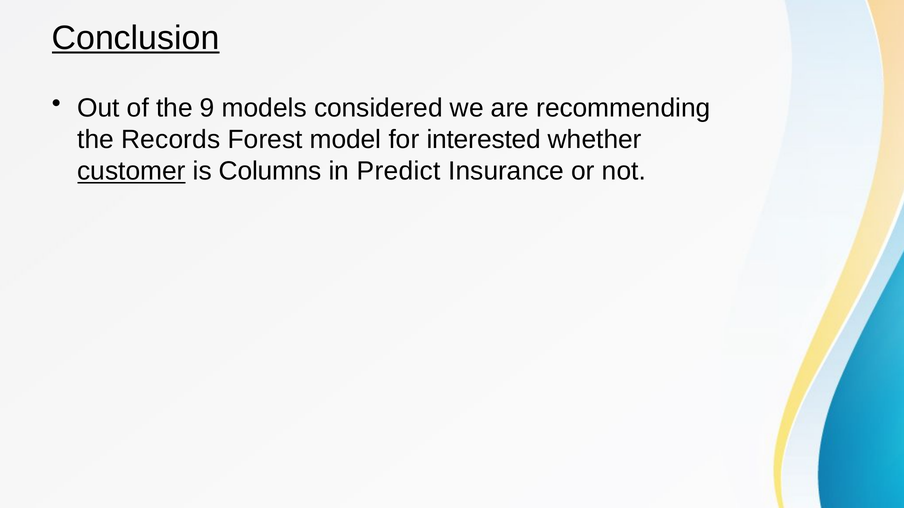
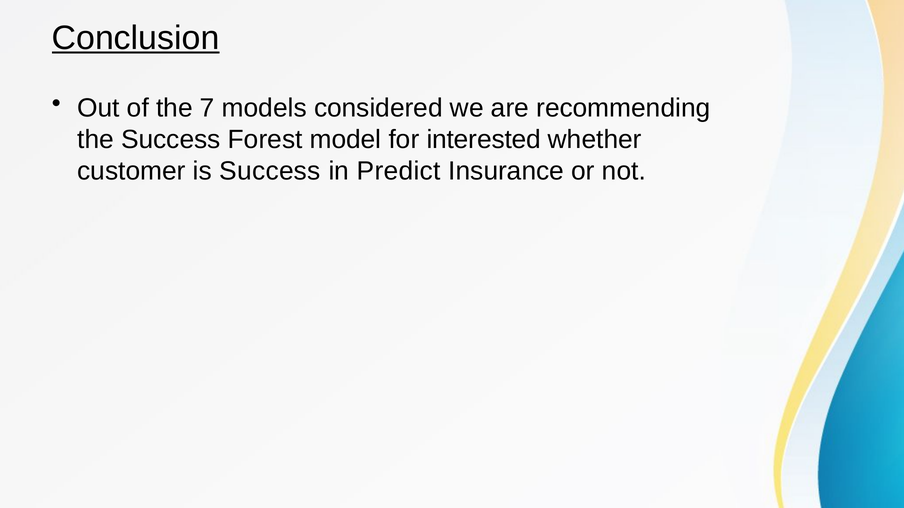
9: 9 -> 7 (207, 108)
the Records: Records -> Success (171, 140)
customer underline: present -> none (131, 171)
is Columns: Columns -> Success (270, 171)
